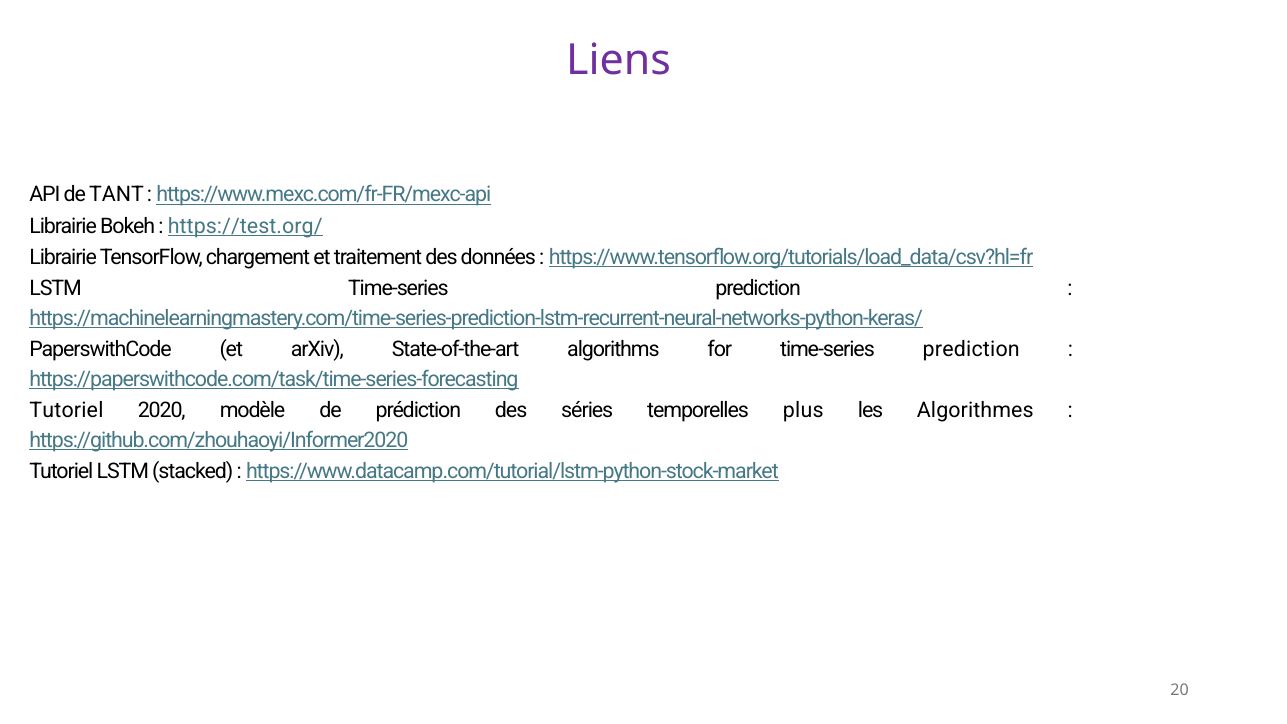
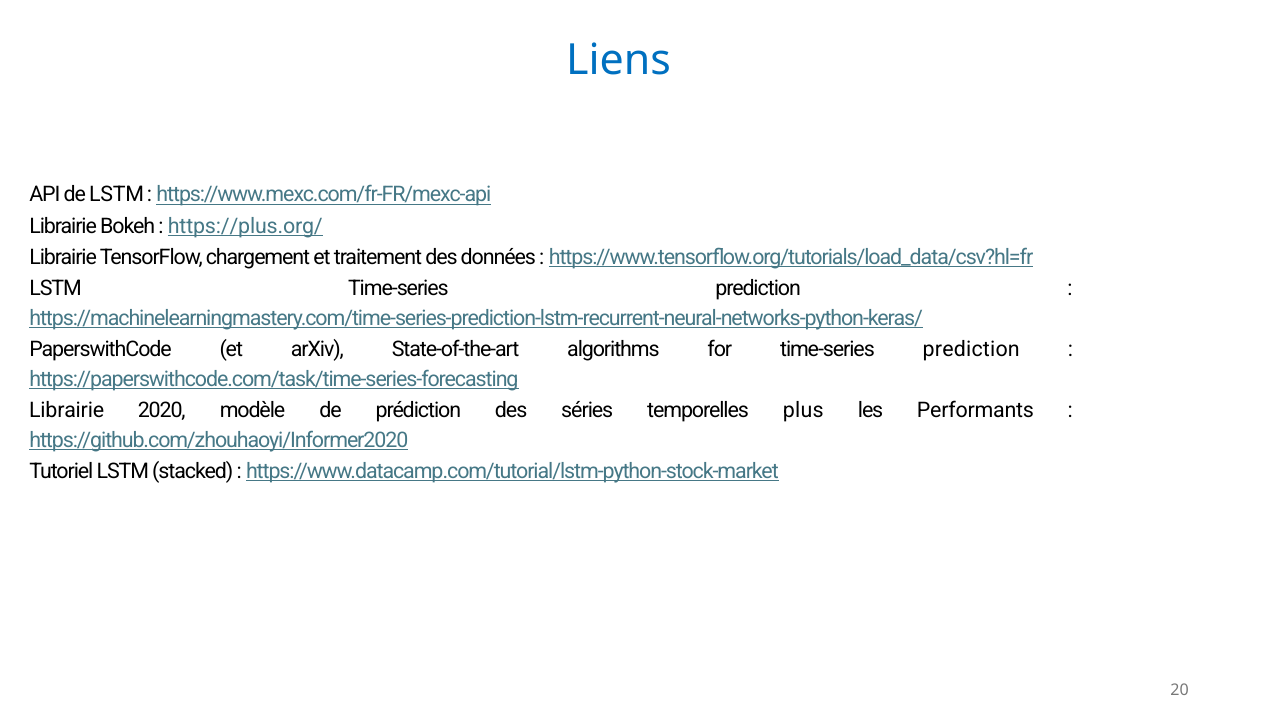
Liens colour: purple -> blue (618, 60)
de TANT: TANT -> LSTM (117, 195)
https://test.org/: https://test.org/ -> https://plus.org/ (245, 226)
Tutoriel: Tutoriel -> Librairie (67, 410)
Algorithmes: Algorithmes -> Performants (975, 410)
